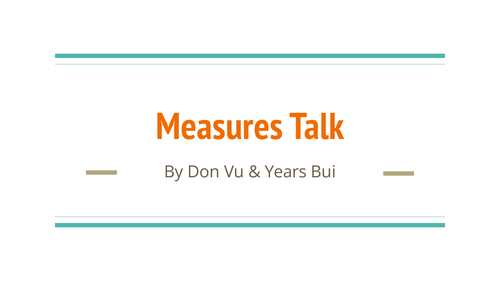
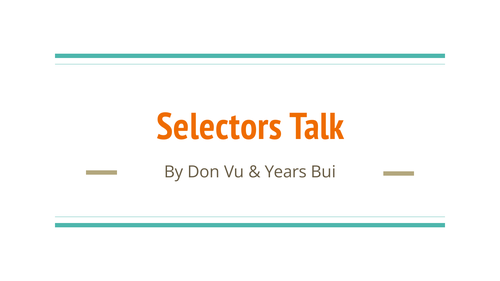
Measures: Measures -> Selectors (219, 127)
